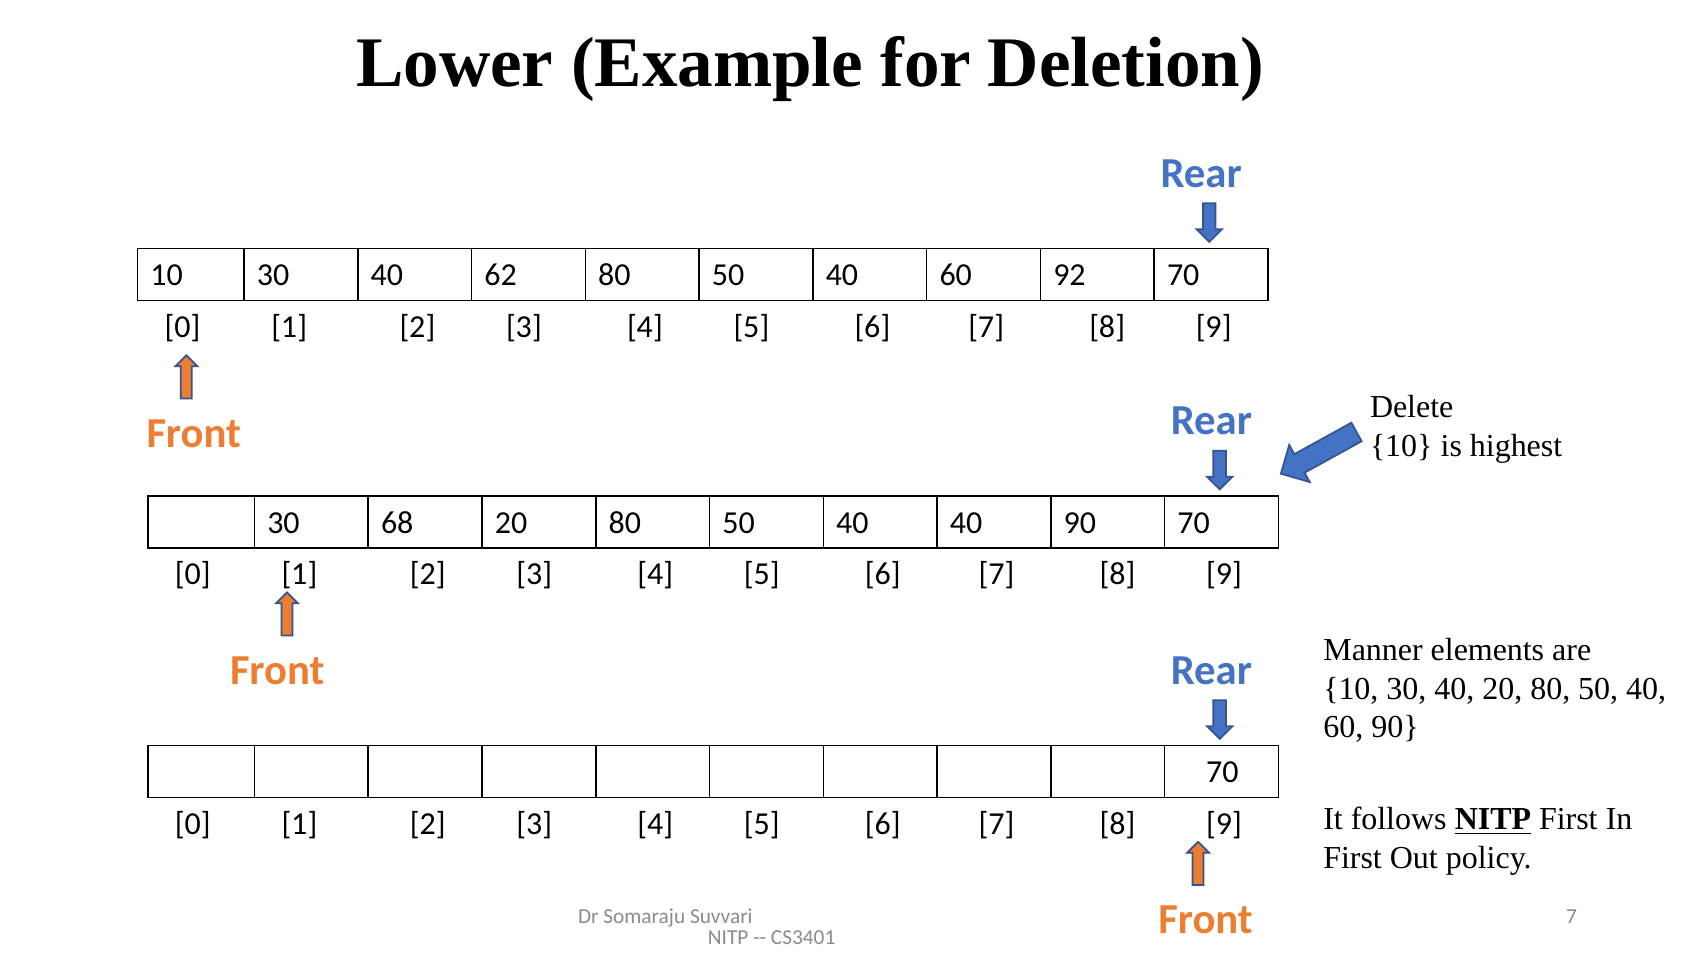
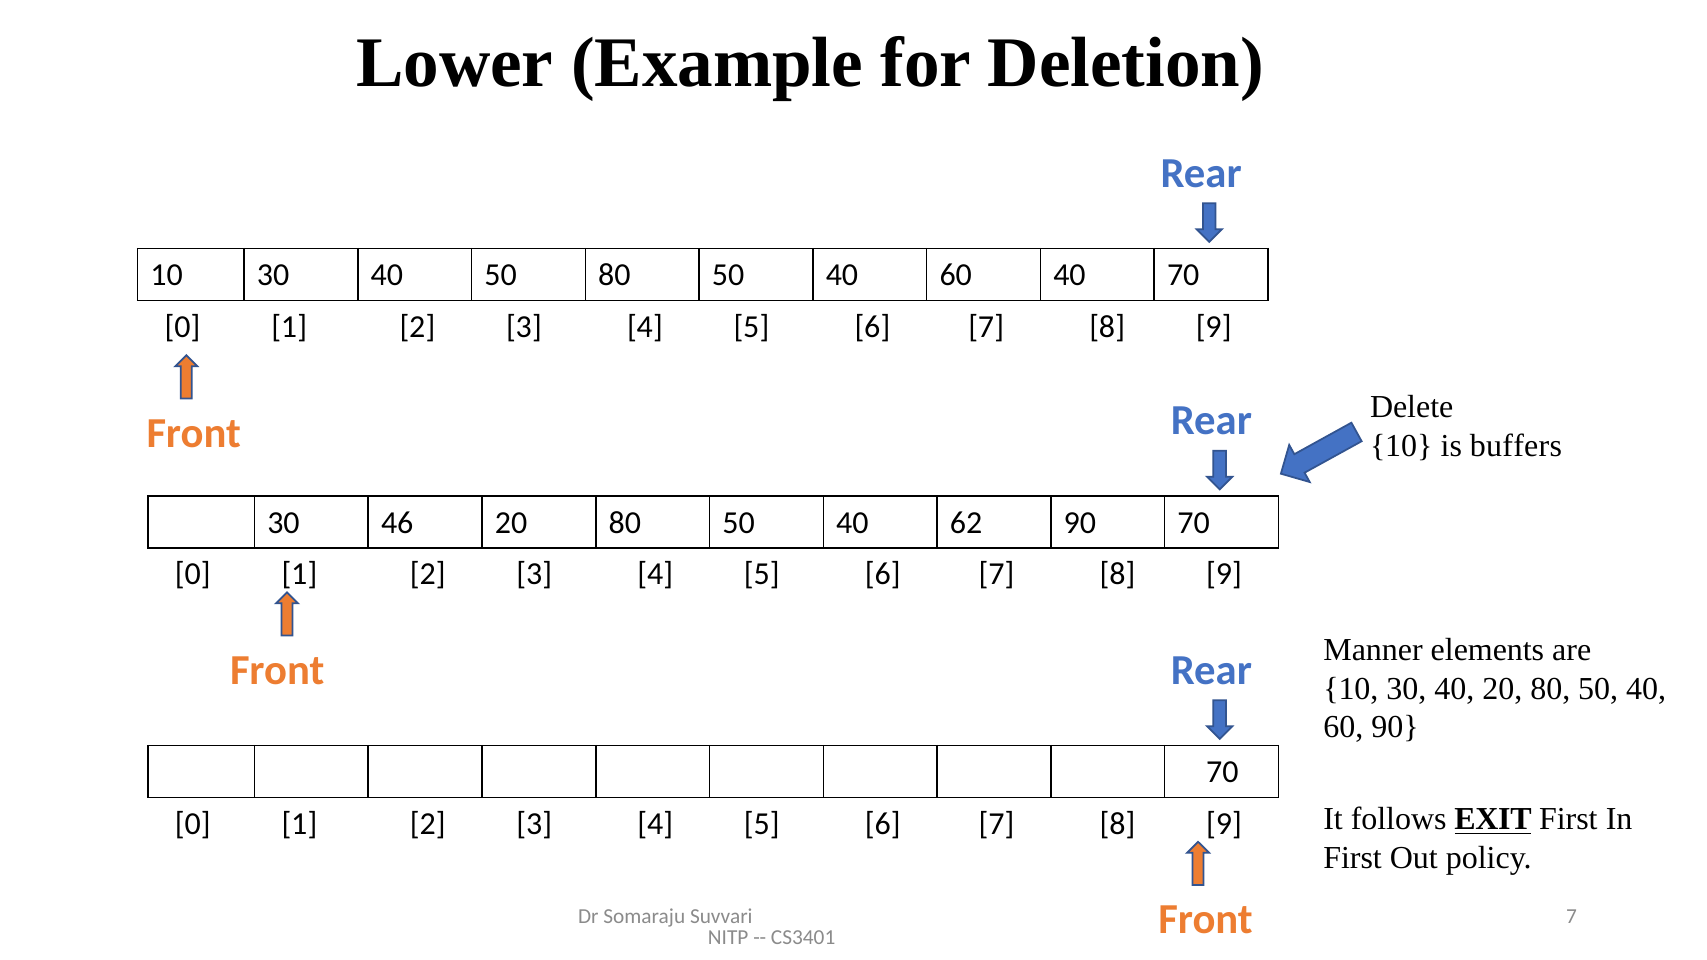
40 62: 62 -> 50 (501, 275)
60 92: 92 -> 40 (1069, 275)
highest: highest -> buffers (1516, 446)
68: 68 -> 46 (397, 523)
40 40: 40 -> 62 (966, 523)
follows NITP: NITP -> EXIT (1493, 820)
